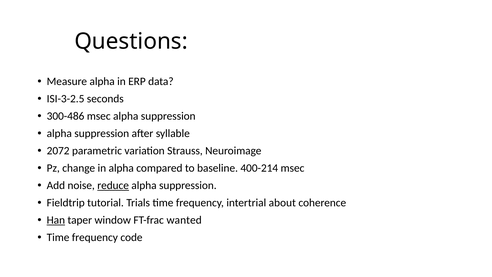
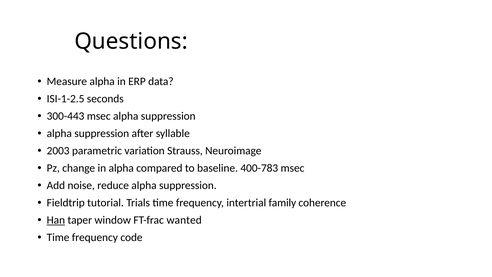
ISI-3-2.5: ISI-3-2.5 -> ISI-1-2.5 (66, 99)
300-486: 300-486 -> 300-443 (66, 116)
2072: 2072 -> 2003 (58, 151)
400-214: 400-214 -> 400-783 (259, 168)
reduce underline: present -> none (113, 185)
about: about -> family (282, 203)
